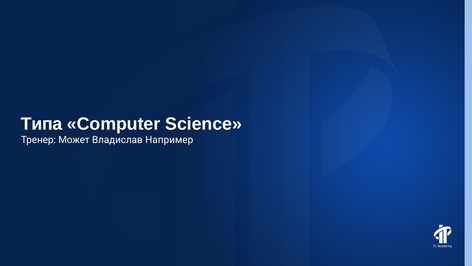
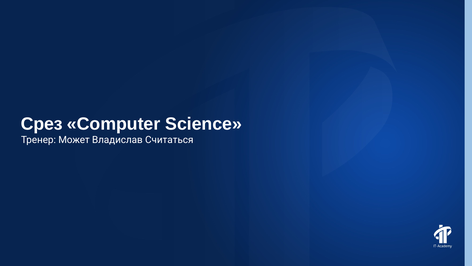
Типа: Типа -> Срез (42, 124)
Например: Например -> Считаться (169, 140)
